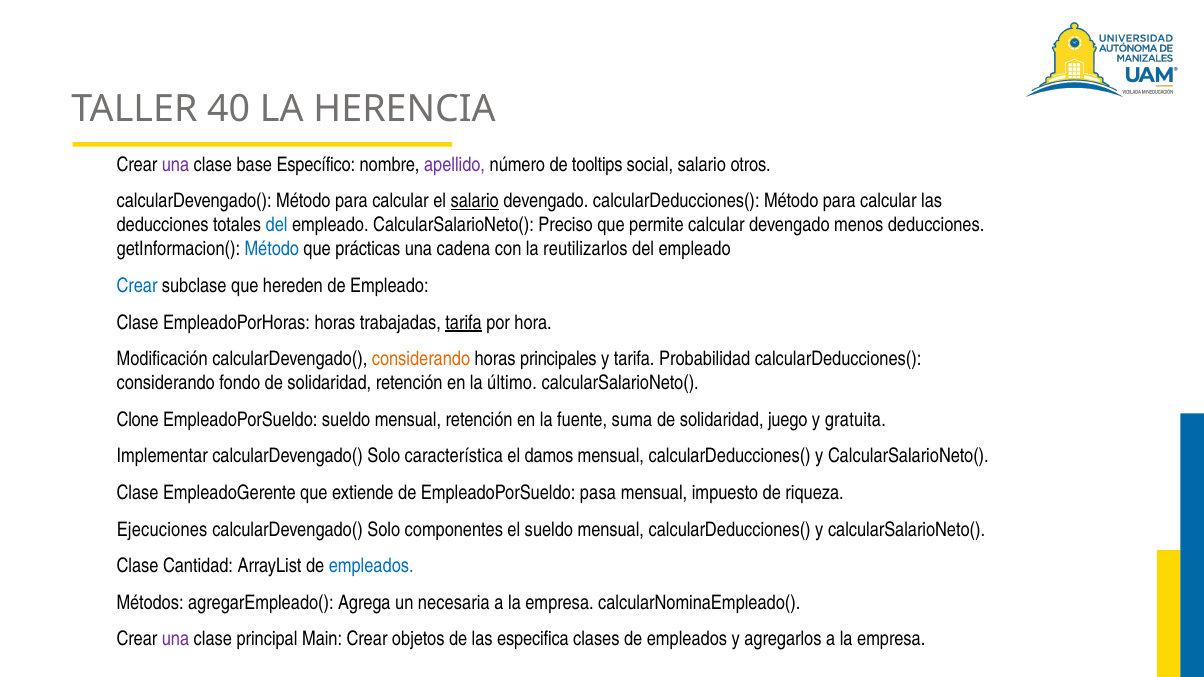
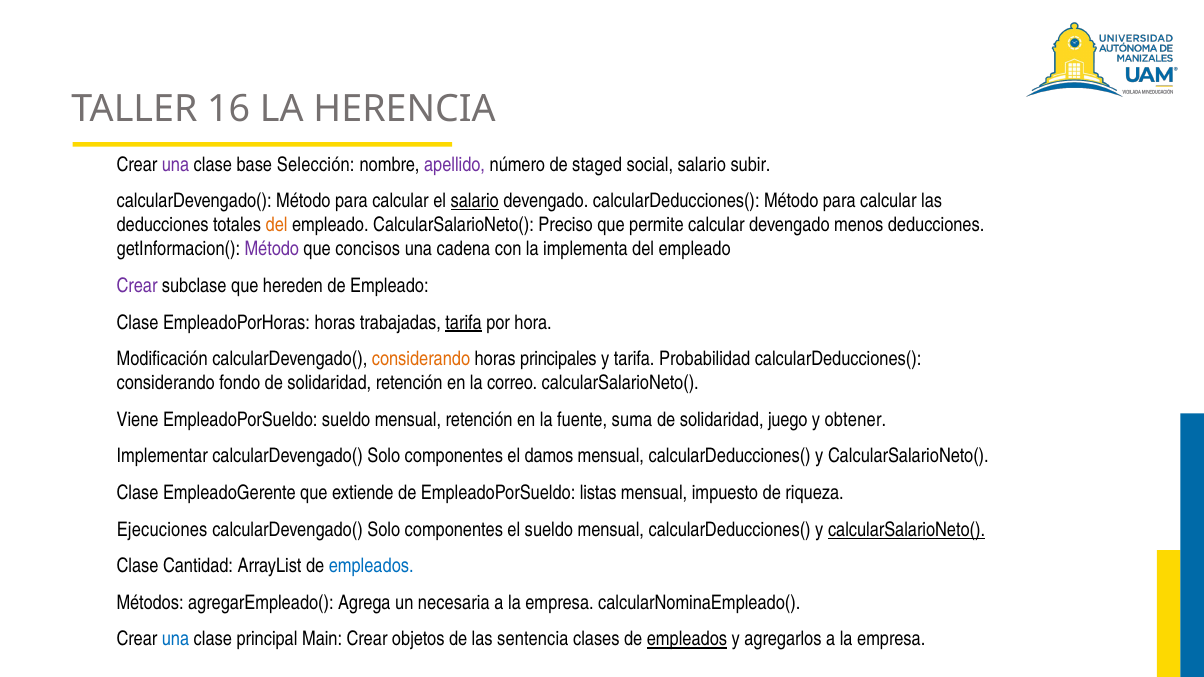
40: 40 -> 16 (229, 109)
Específico: Específico -> Selección (316, 165)
tooltips: tooltips -> staged (597, 165)
otros: otros -> subir (751, 165)
del colour: blue -> orange (277, 225)
Método colour: blue -> purple (272, 249)
prácticas: prácticas -> concisos (368, 249)
reutilizarlos: reutilizarlos -> implementa (585, 249)
Crear colour: blue -> purple (137, 286)
último: último -> correo (512, 383)
Clone: Clone -> Viene (138, 420)
gratuita: gratuita -> obtener (855, 420)
Implementar calcularDevengado( Solo característica: característica -> componentes (454, 456)
pasa: pasa -> listas (598, 493)
calcularSalarioNeto( underline: none -> present (907, 530)
una colour: purple -> blue (176, 640)
especifica: especifica -> sentencia (533, 640)
empleados underline: none -> present (687, 640)
